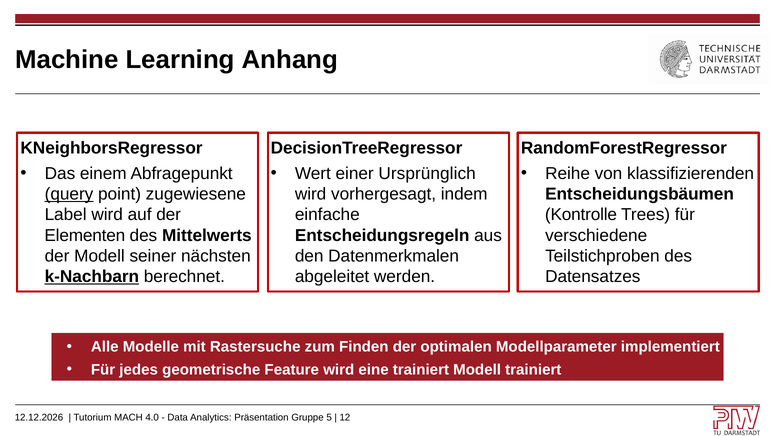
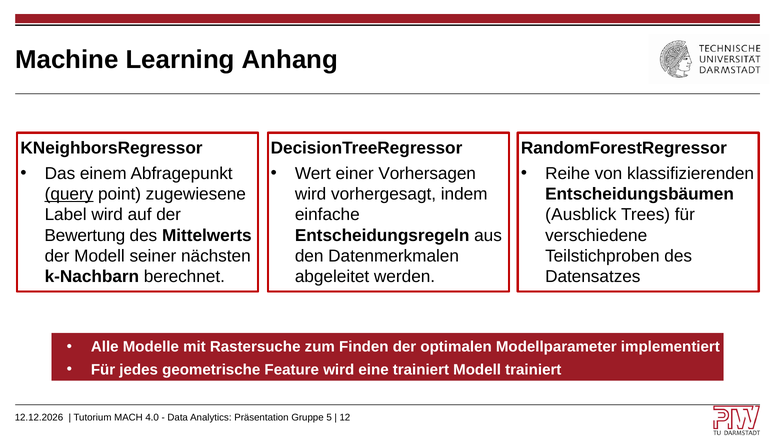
Ursprünglich: Ursprünglich -> Vorhersagen (427, 173)
Kontrolle: Kontrolle -> Ausblick (581, 215)
Elementen: Elementen -> Bewertung (85, 235)
k-Nachbarn underline: present -> none (92, 277)
